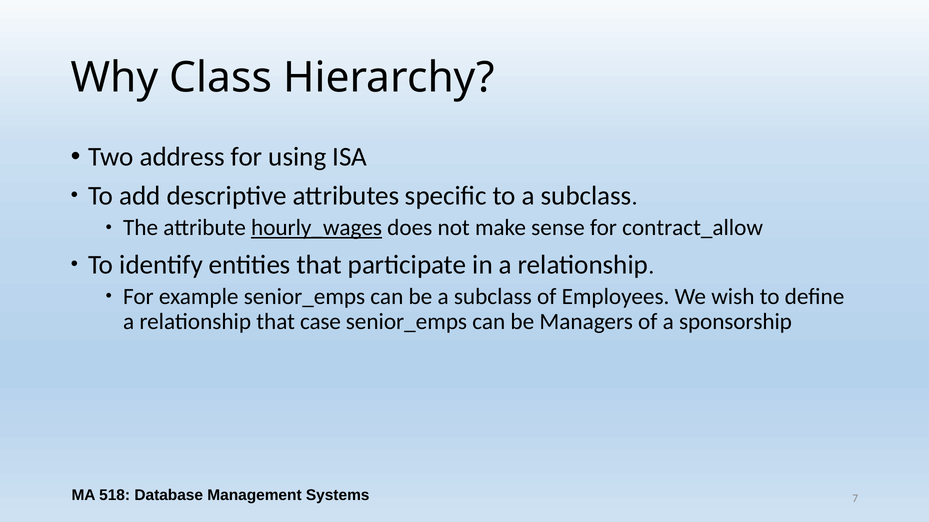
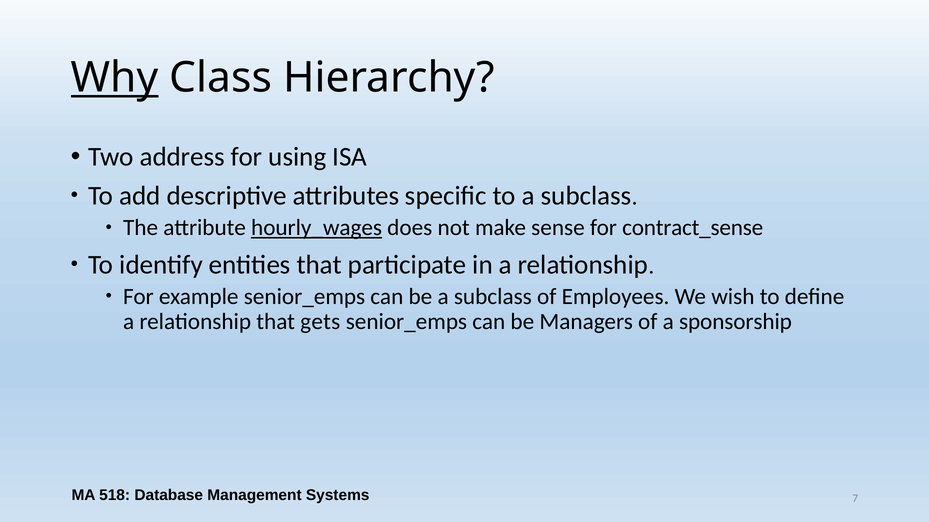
Why underline: none -> present (115, 78)
contract_allow: contract_allow -> contract_sense (693, 228)
case: case -> gets (320, 322)
